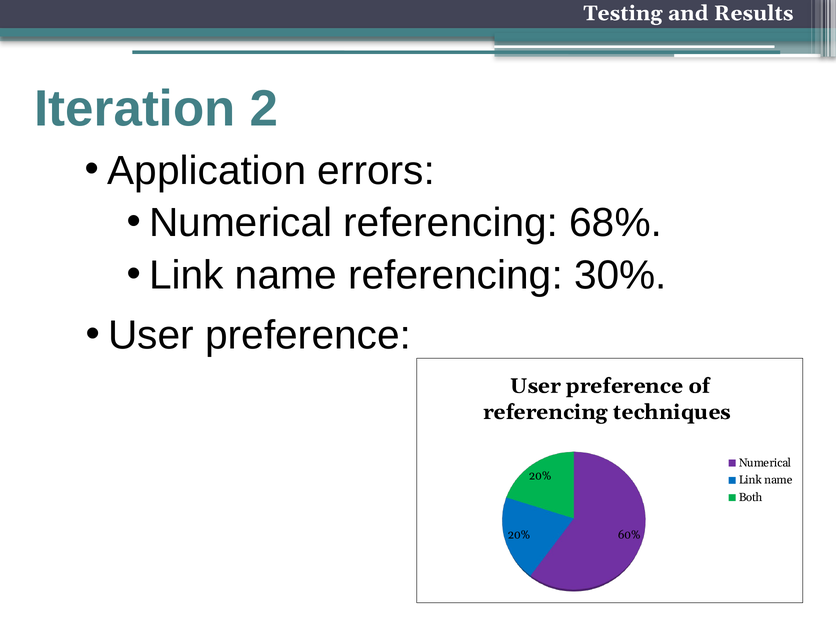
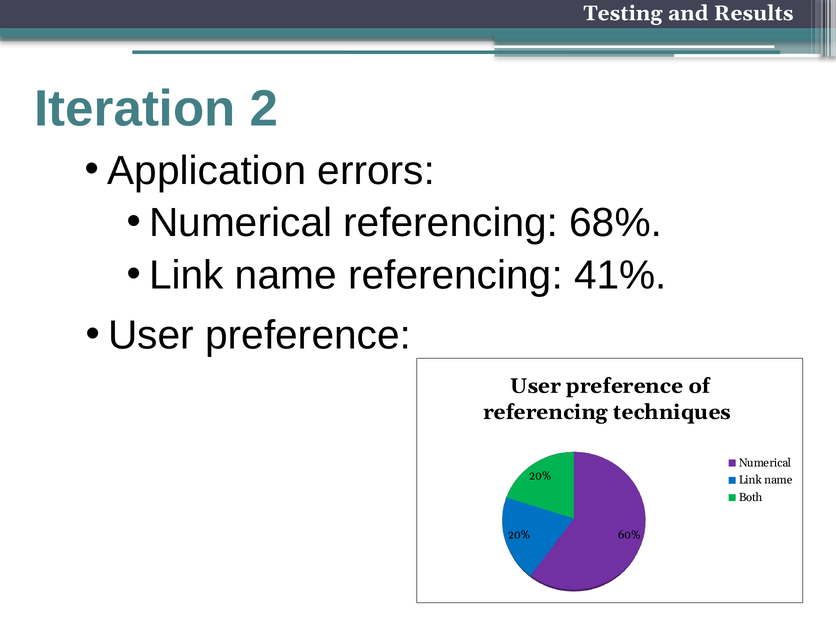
30%: 30% -> 41% (620, 275)
